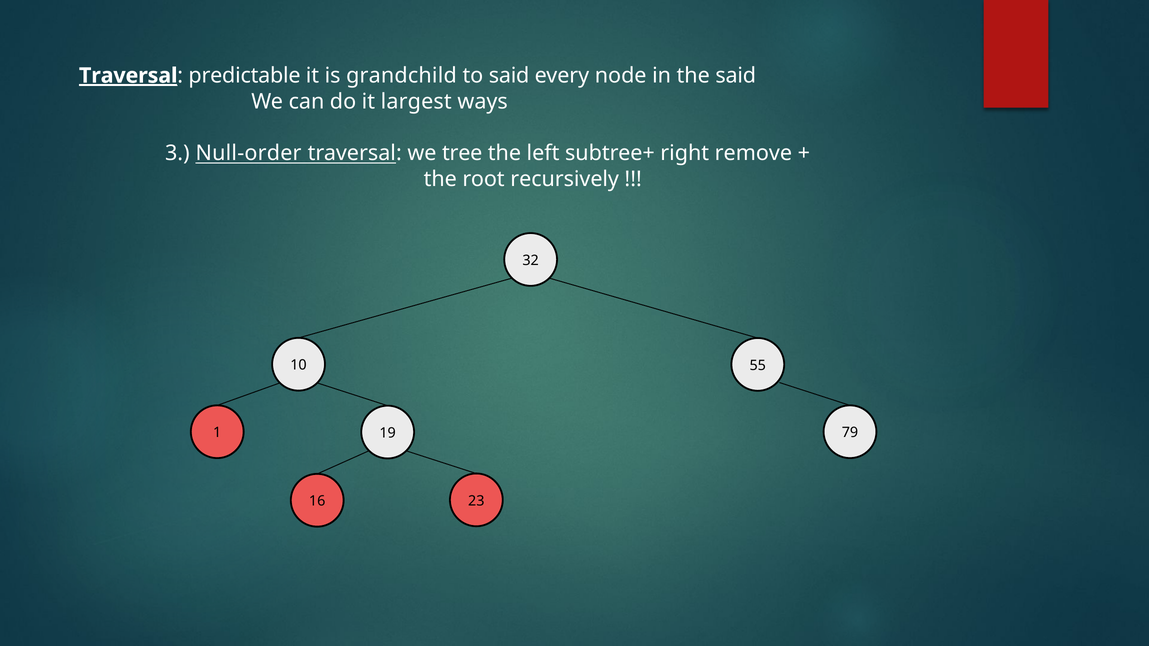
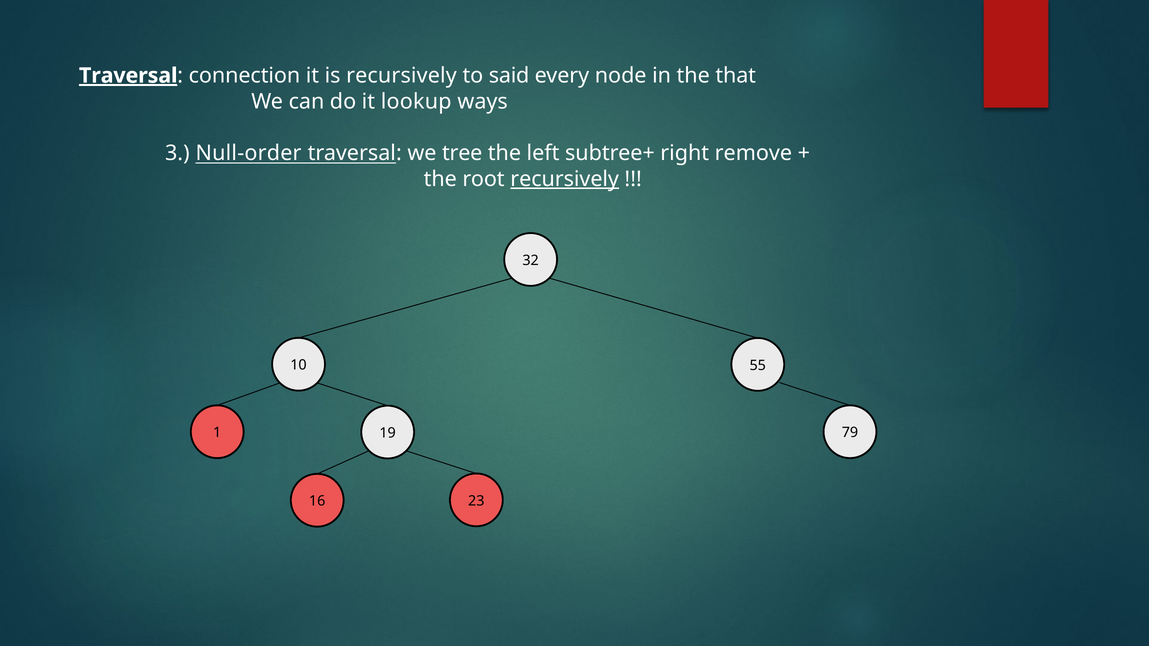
predictable: predictable -> connection (244, 76)
is grandchild: grandchild -> recursively (401, 76)
the said: said -> that (736, 76)
largest: largest -> lookup (416, 102)
recursively underline: none -> present (565, 179)
